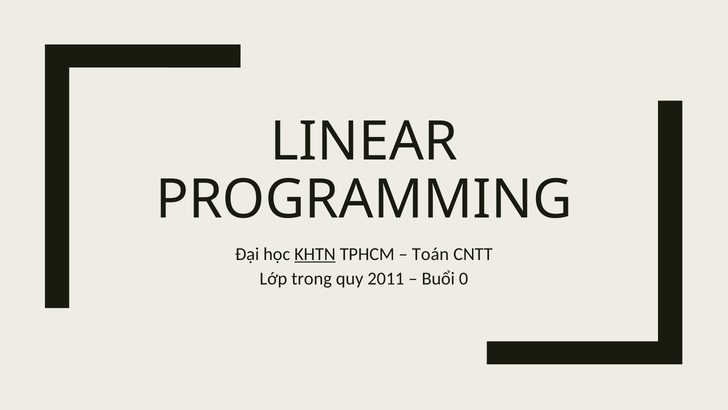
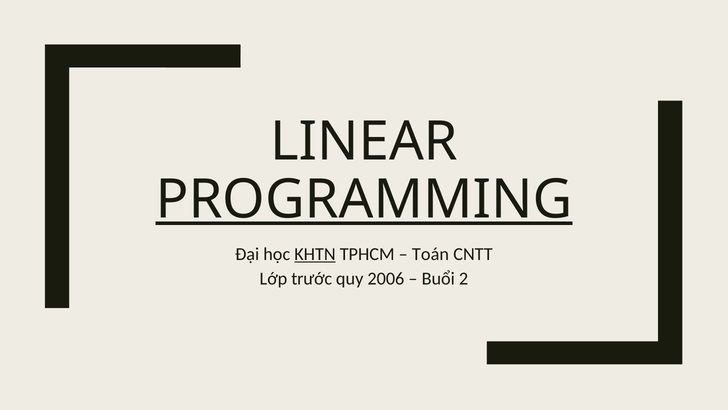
PROGRAMMING underline: none -> present (364, 200)
trong: trong -> trước (312, 278)
2011: 2011 -> 2006 (386, 278)
0: 0 -> 2 (464, 278)
